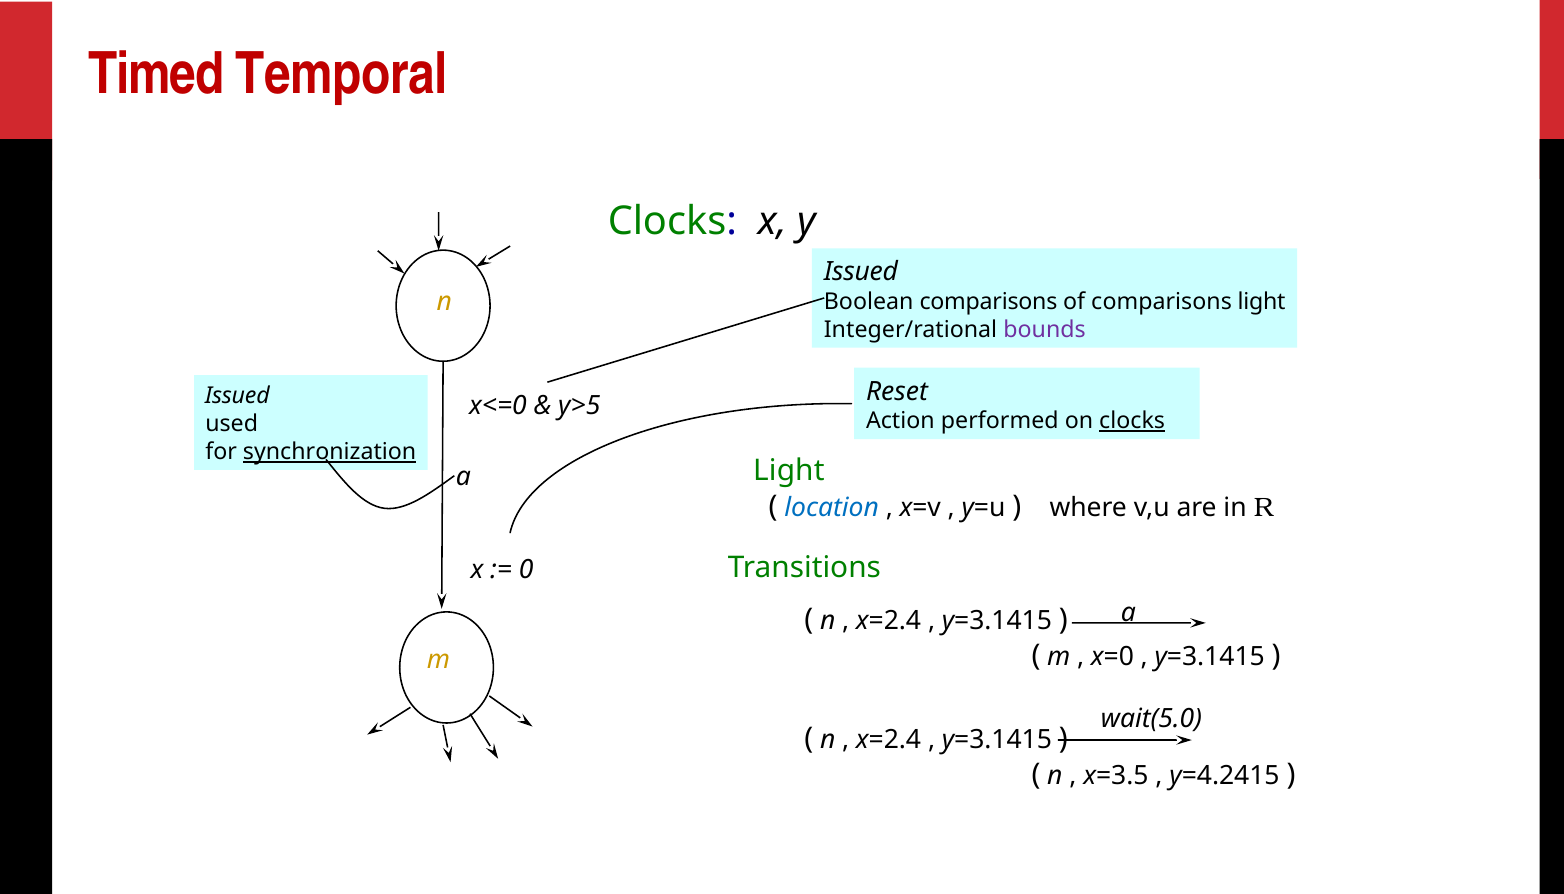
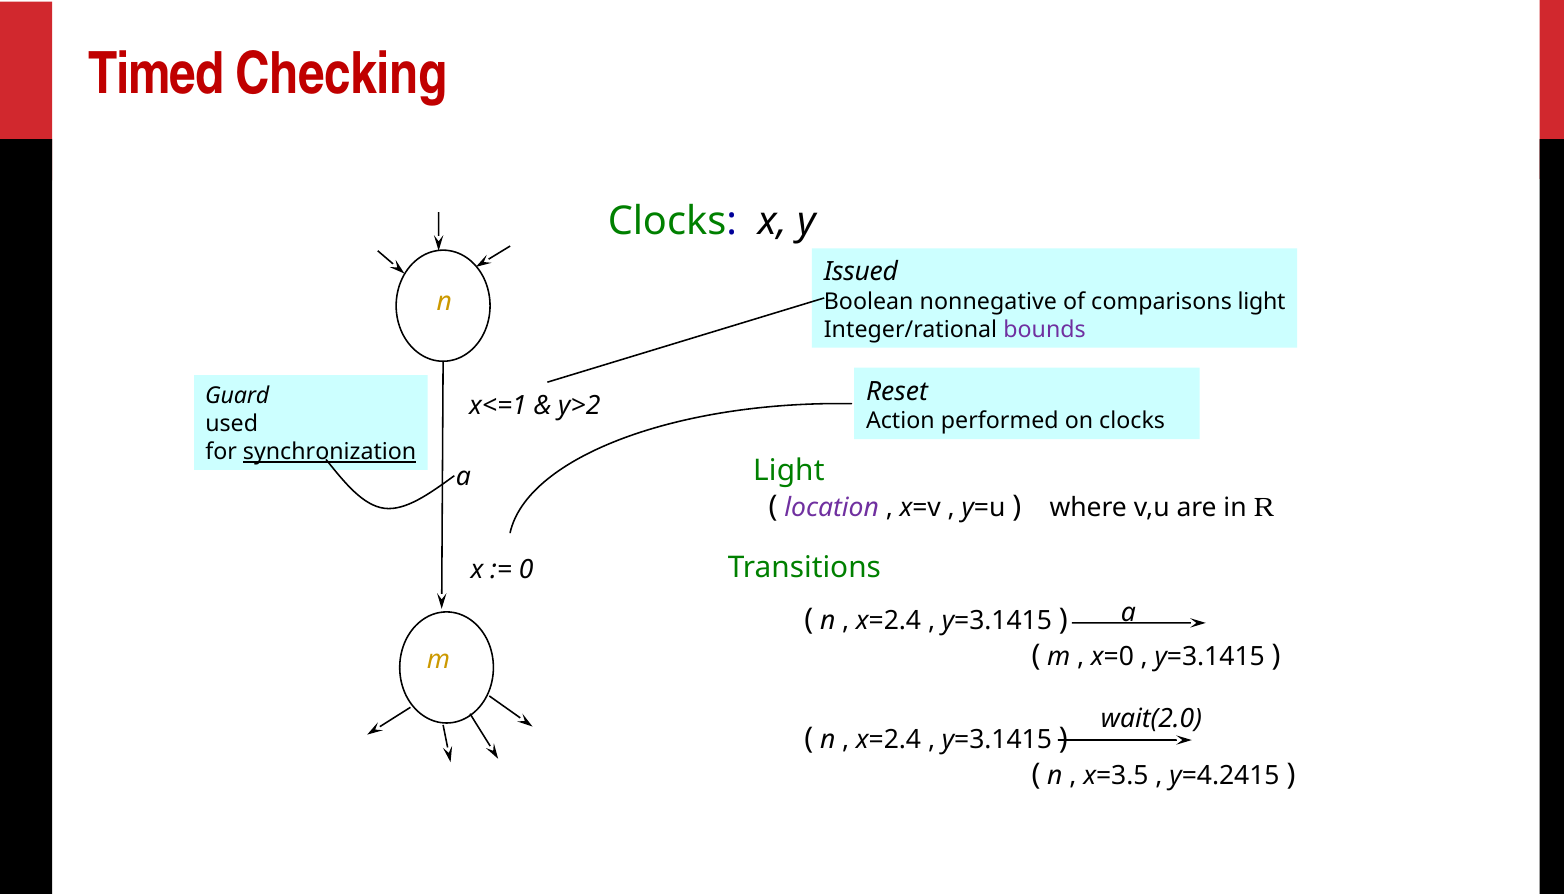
Temporal: Temporal -> Checking (342, 74)
Boolean comparisons: comparisons -> nonnegative (988, 302)
Issued: Issued -> Guard (237, 396)
x<=0: x<=0 -> x<=1 (498, 406)
y>5: y>5 -> y>2 (579, 406)
clocks underline: present -> none (1132, 421)
location colour: blue -> purple (832, 507)
wait(5.0: wait(5.0 -> wait(2.0 (1151, 719)
